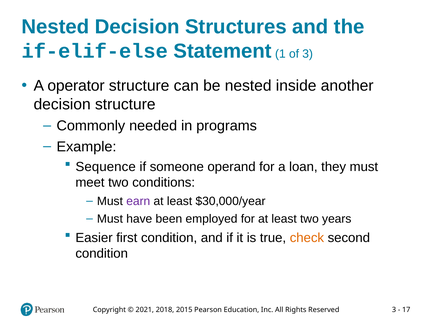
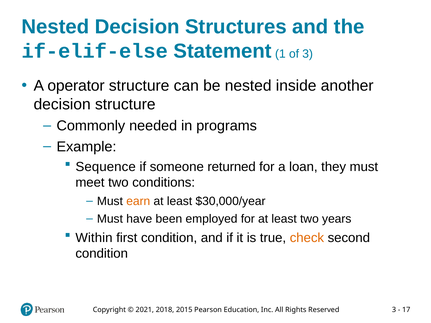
operand: operand -> returned (232, 167)
earn colour: purple -> orange (138, 201)
Easier: Easier -> Within (94, 238)
